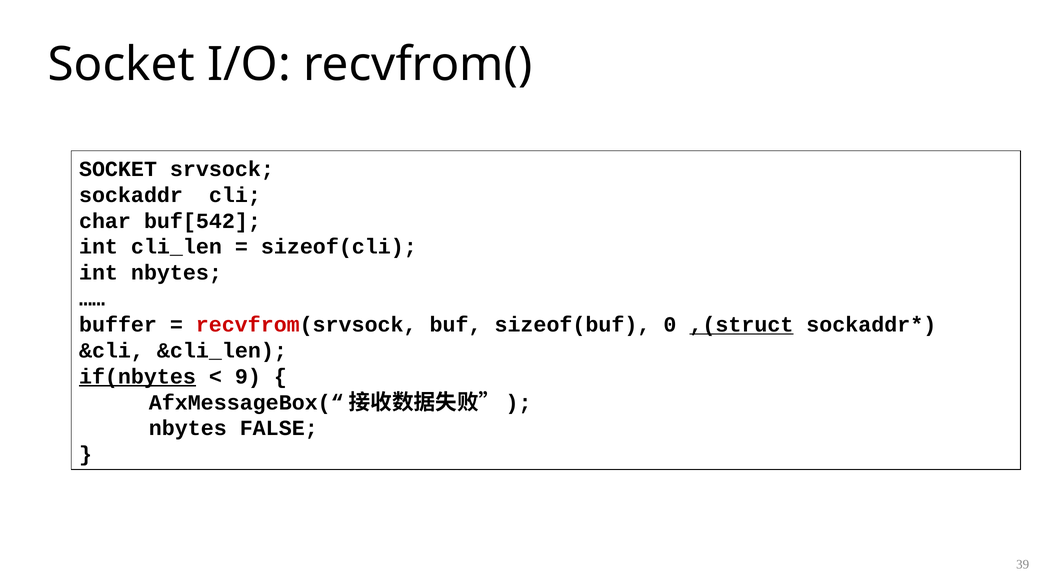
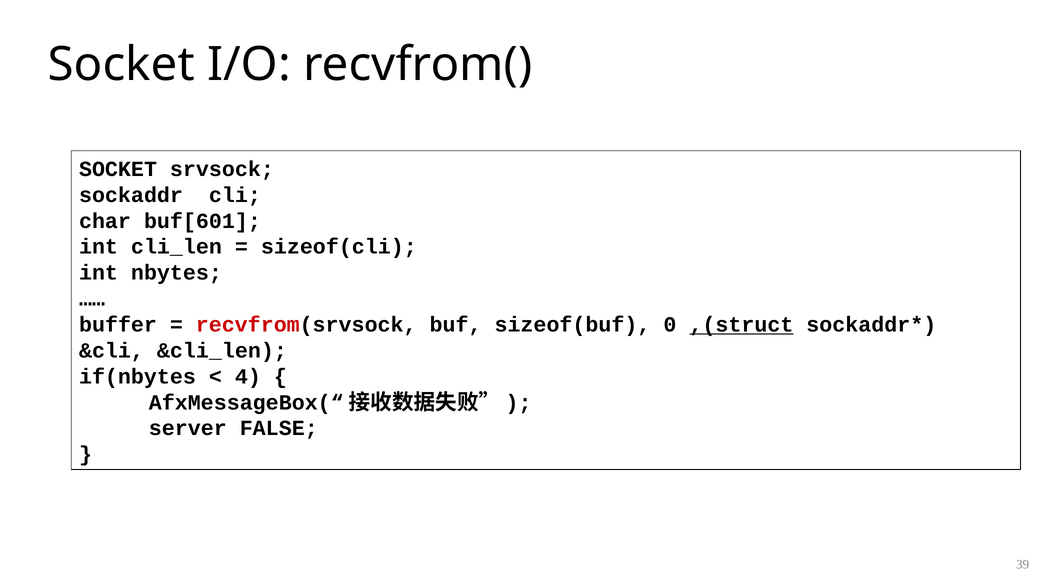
buf[542: buf[542 -> buf[601 (202, 221)
if(nbytes underline: present -> none (137, 377)
9: 9 -> 4 (248, 377)
nbytes: nbytes -> server (188, 429)
